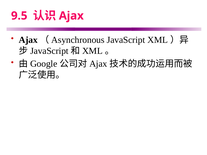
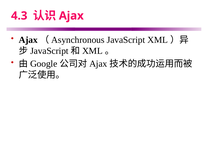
9.5: 9.5 -> 4.3 (19, 16)
